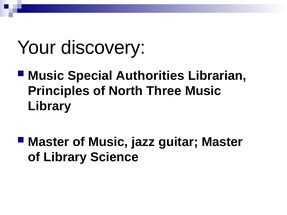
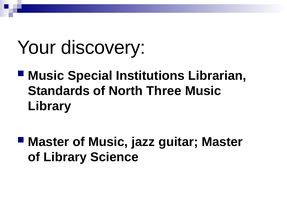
Authorities: Authorities -> Institutions (150, 76)
Principles: Principles -> Standards (59, 91)
